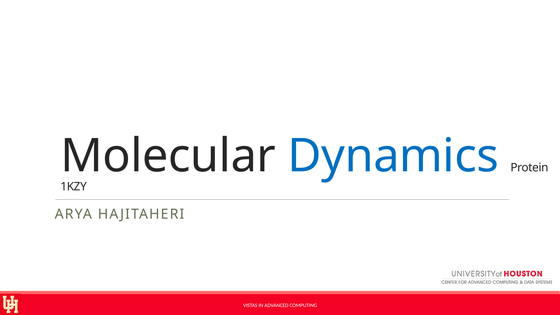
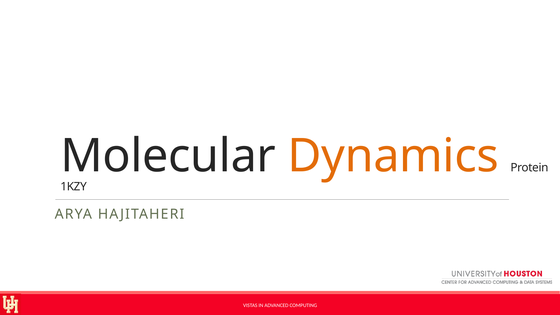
Dynamics colour: blue -> orange (393, 156)
